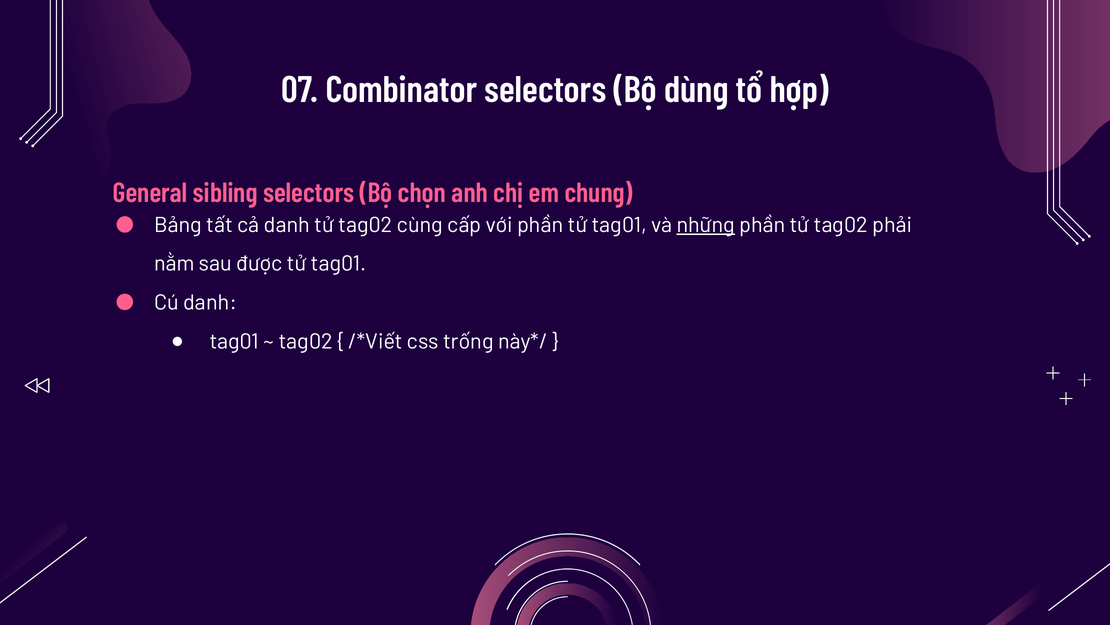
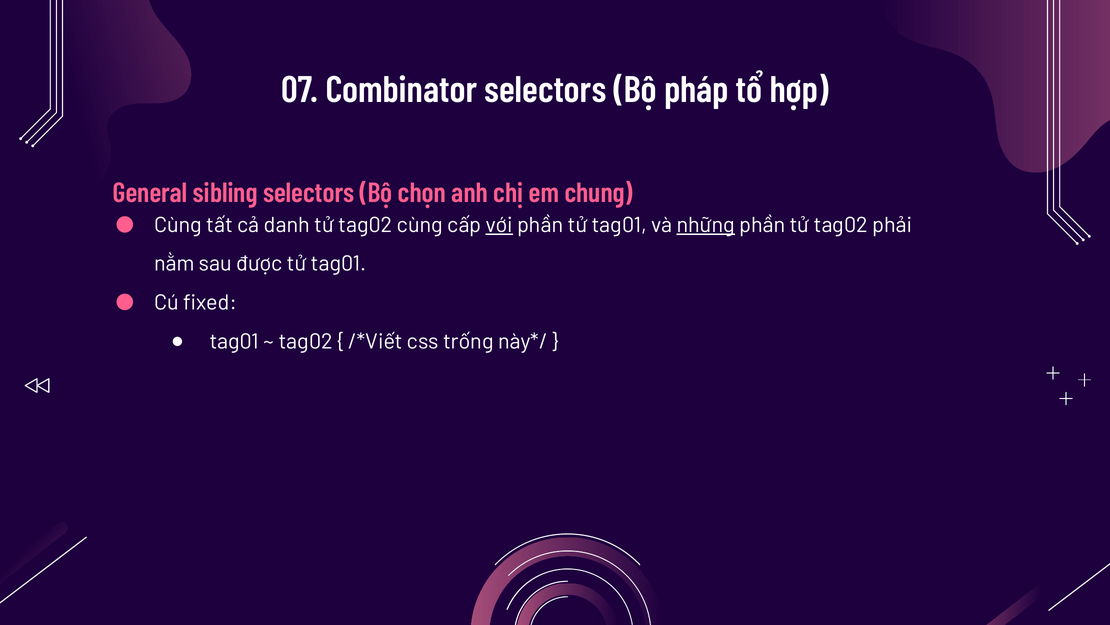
dùng: dùng -> pháp (696, 90)
Bảng: Bảng -> Cùng (178, 225)
với underline: none -> present (499, 225)
Cú danh: danh -> fixed (210, 302)
